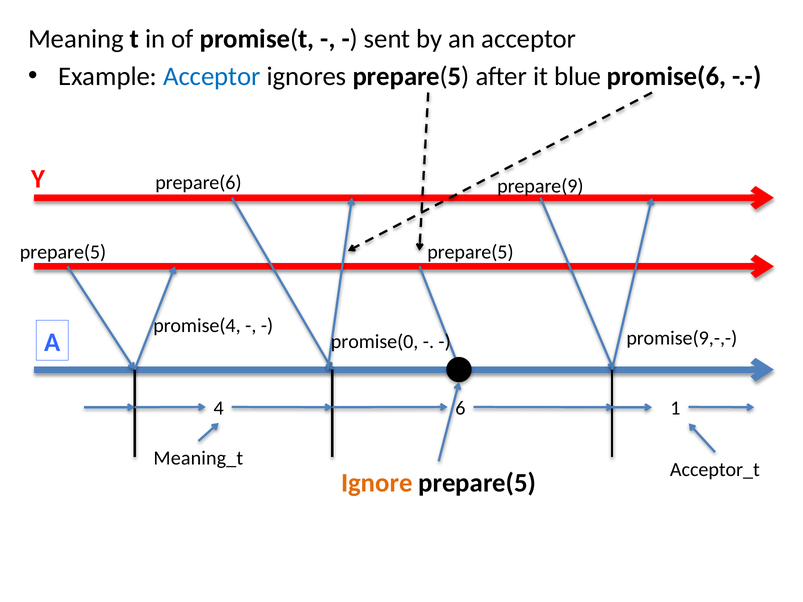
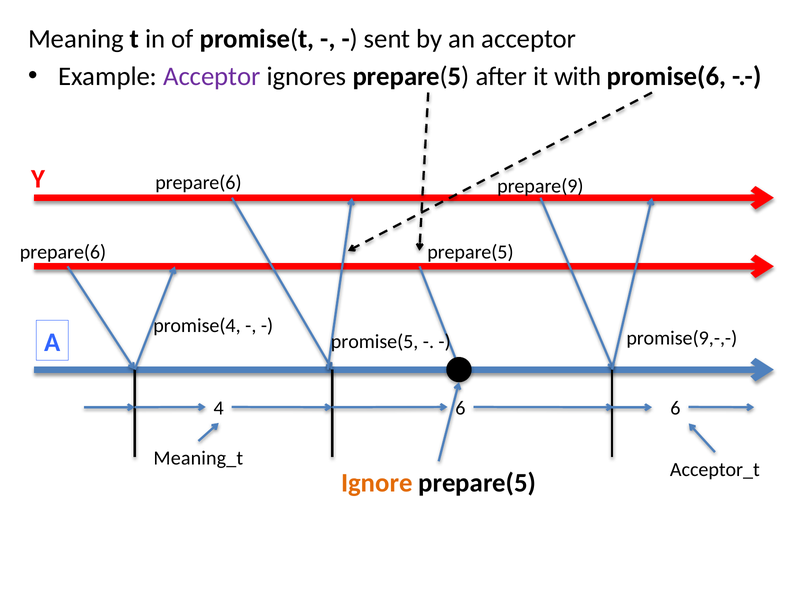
Acceptor colour: blue -> purple (212, 76)
blue: blue -> with (578, 76)
prepare(5: prepare(5 -> prepare(6 (63, 252)
promise(0: promise(0 -> promise(5 (375, 342)
1: 1 -> 6 (675, 409)
